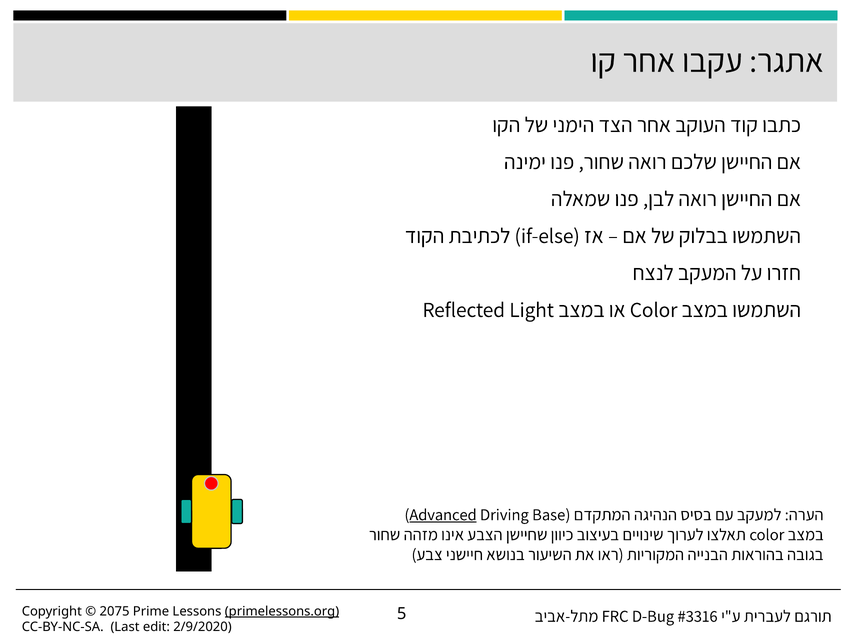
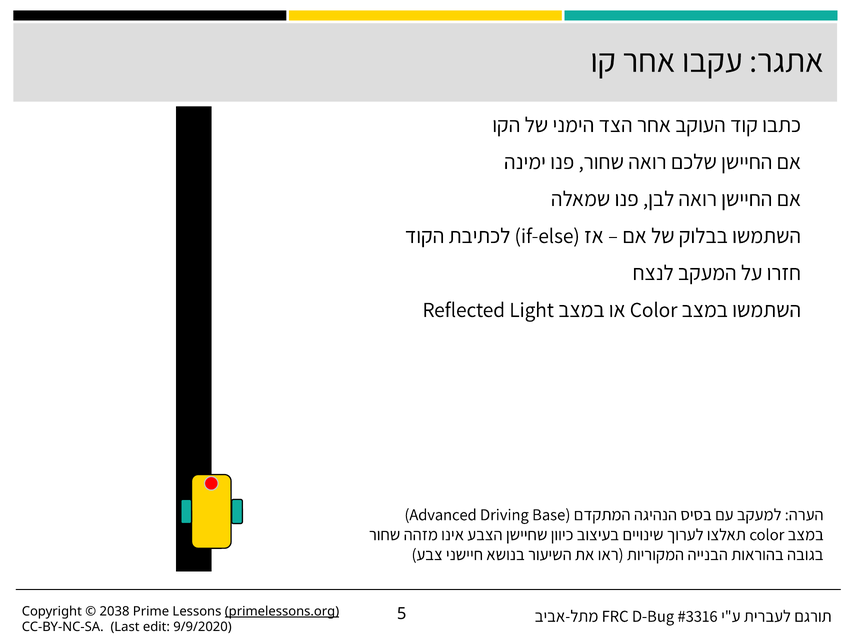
Advanced underline: present -> none (443, 515)
2075: 2075 -> 2038 (115, 611)
2/9/2020: 2/9/2020 -> 9/9/2020 (202, 627)
